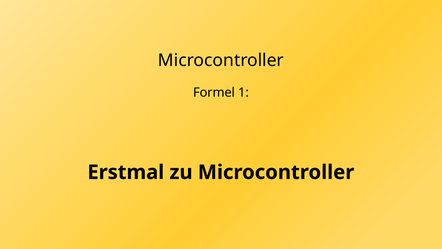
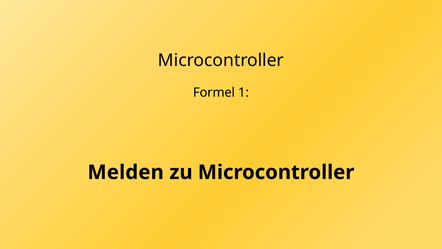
Erstmal: Erstmal -> Melden (126, 172)
